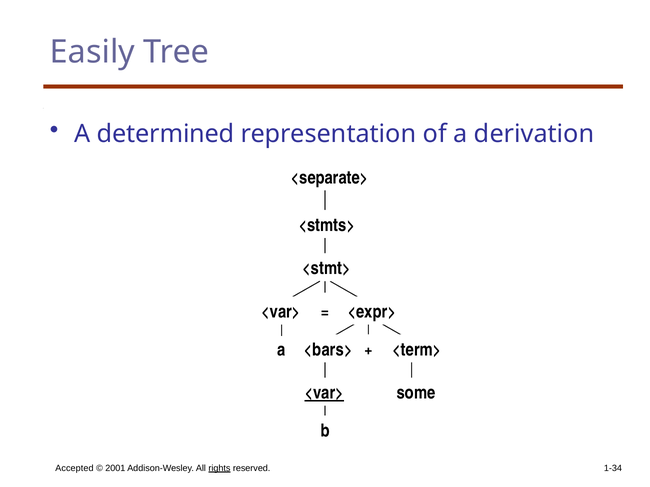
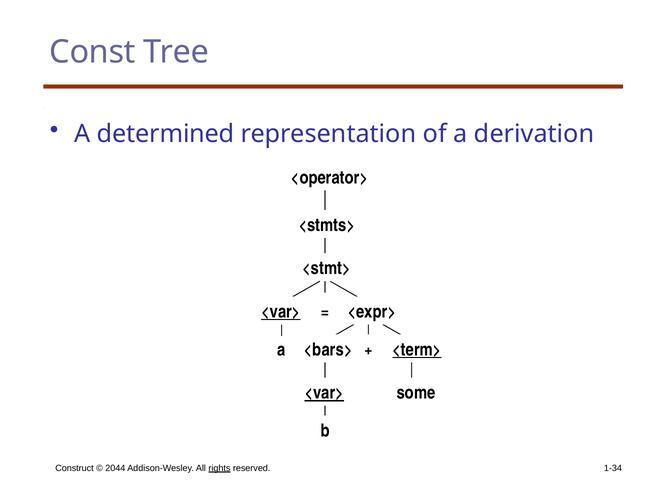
Easily: Easily -> Const (93, 52)
<separate>: <separate> -> <operator> (330, 178)
<var> underline: none -> present (281, 312)
<term> underline: none -> present (417, 350)
Accepted: Accepted -> Construct (74, 469)
2001: 2001 -> 2044 (115, 469)
